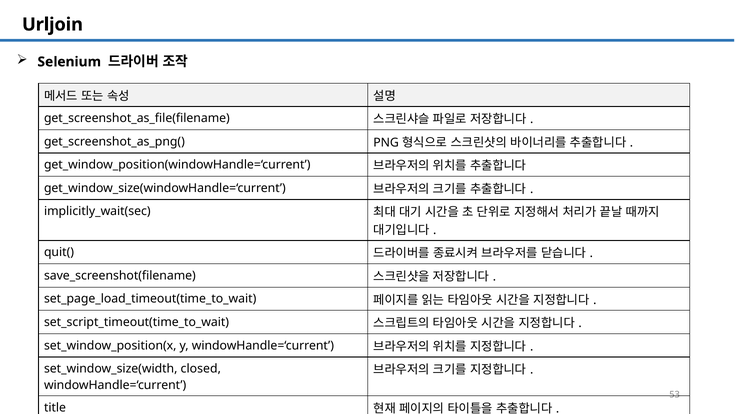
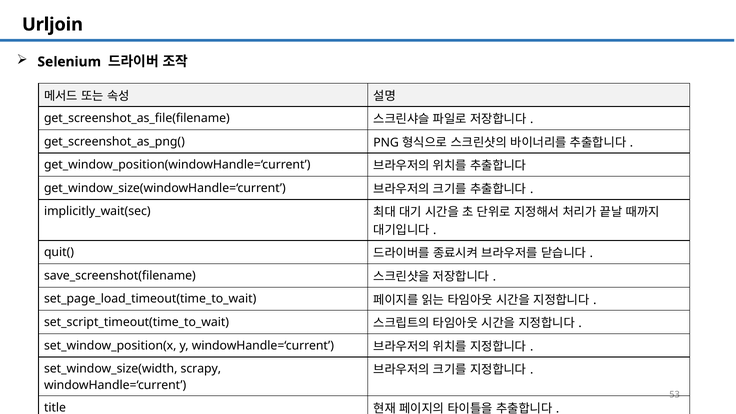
closed: closed -> scrapy (201, 369)
